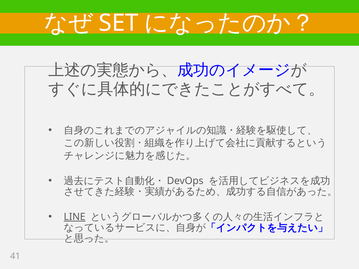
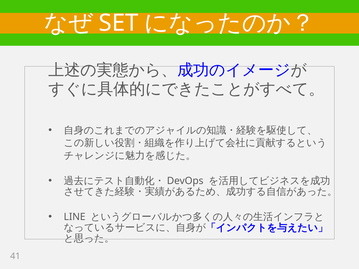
LINE underline: present -> none (75, 217)
